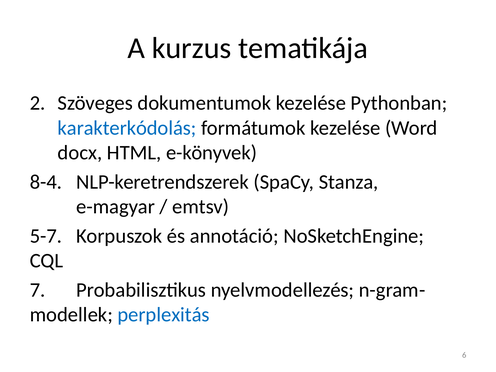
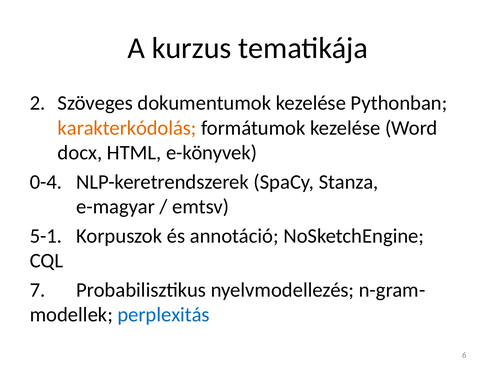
karakterkódolás colour: blue -> orange (127, 128)
8-4: 8-4 -> 0-4 (46, 182)
5-7: 5-7 -> 5-1 (46, 236)
